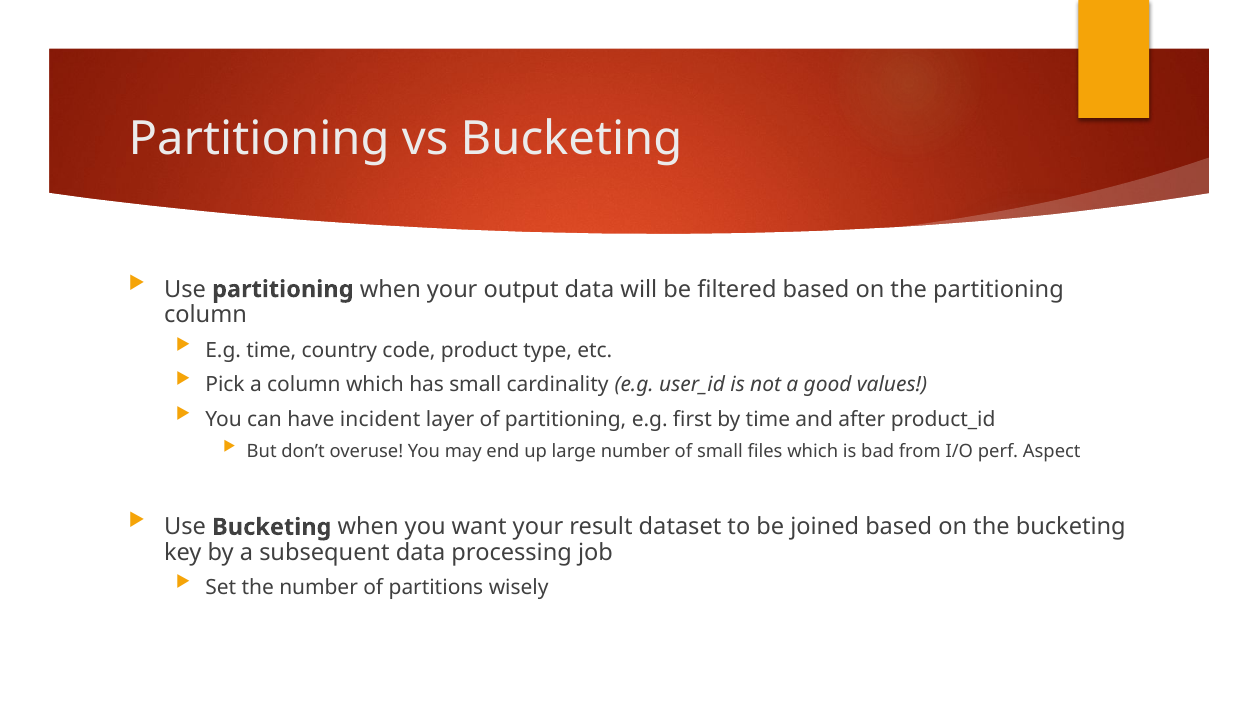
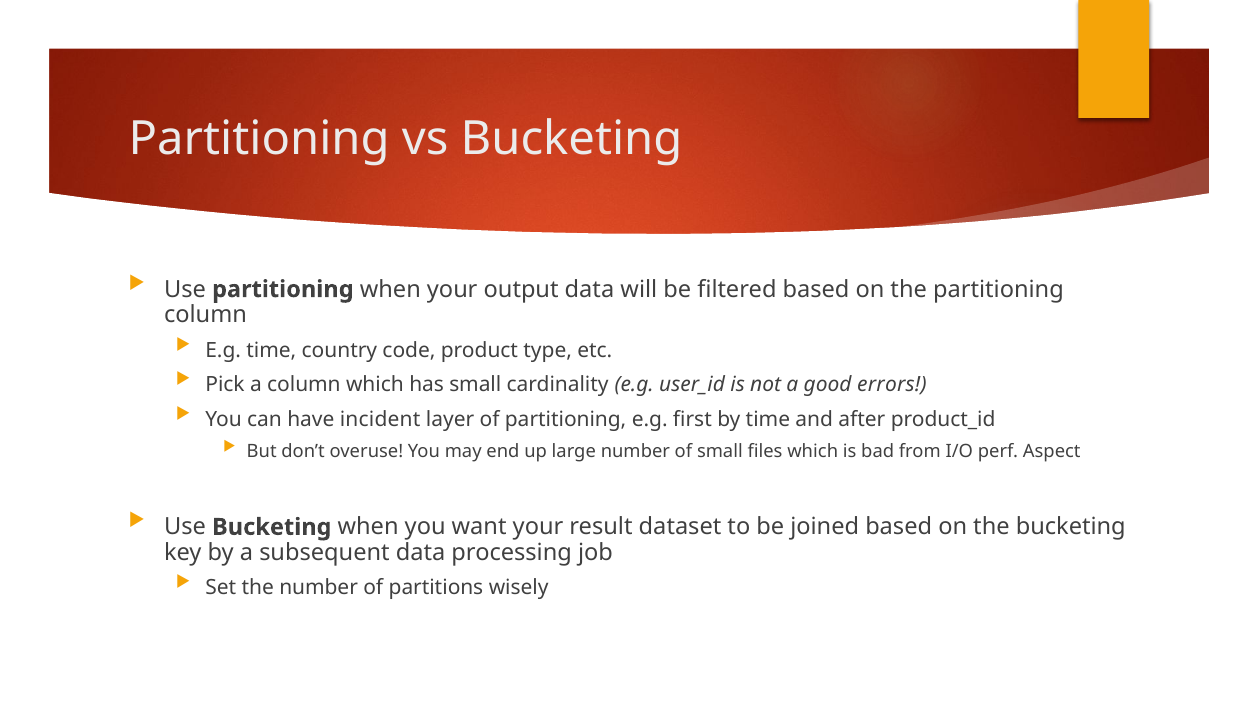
values: values -> errors (892, 385)
